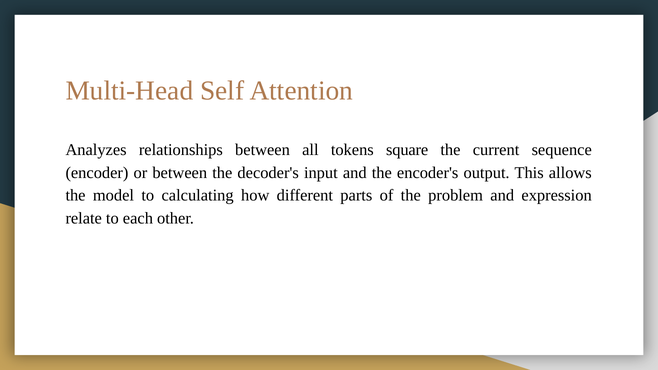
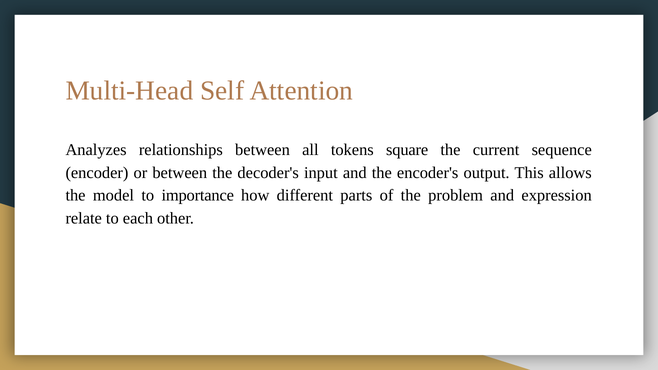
calculating: calculating -> importance (198, 195)
